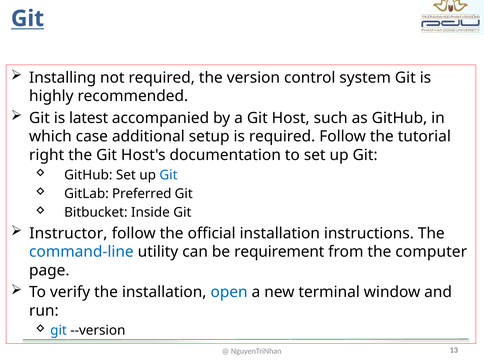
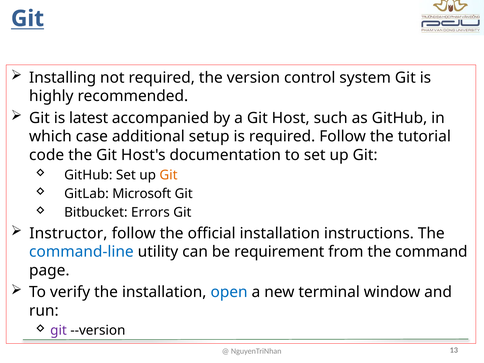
right: right -> code (47, 155)
Git colour: blue -> orange (169, 175)
Preferred: Preferred -> Microsoft (142, 194)
Inside: Inside -> Errors (150, 213)
computer: computer -> command (431, 252)
git colour: blue -> purple (59, 331)
